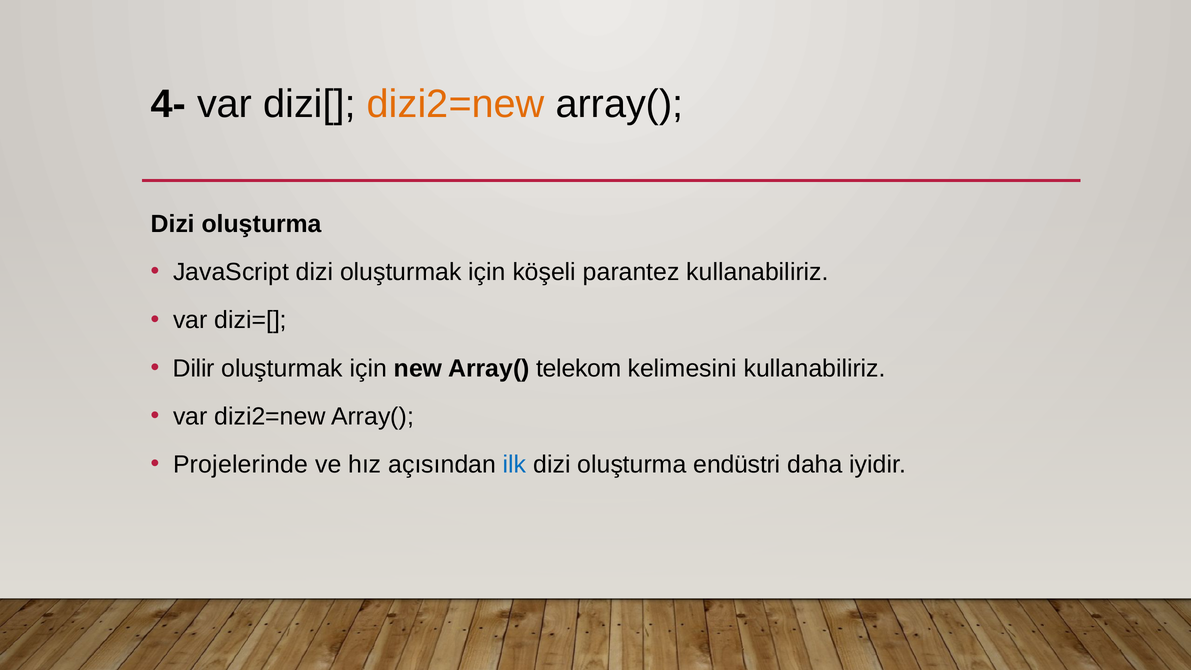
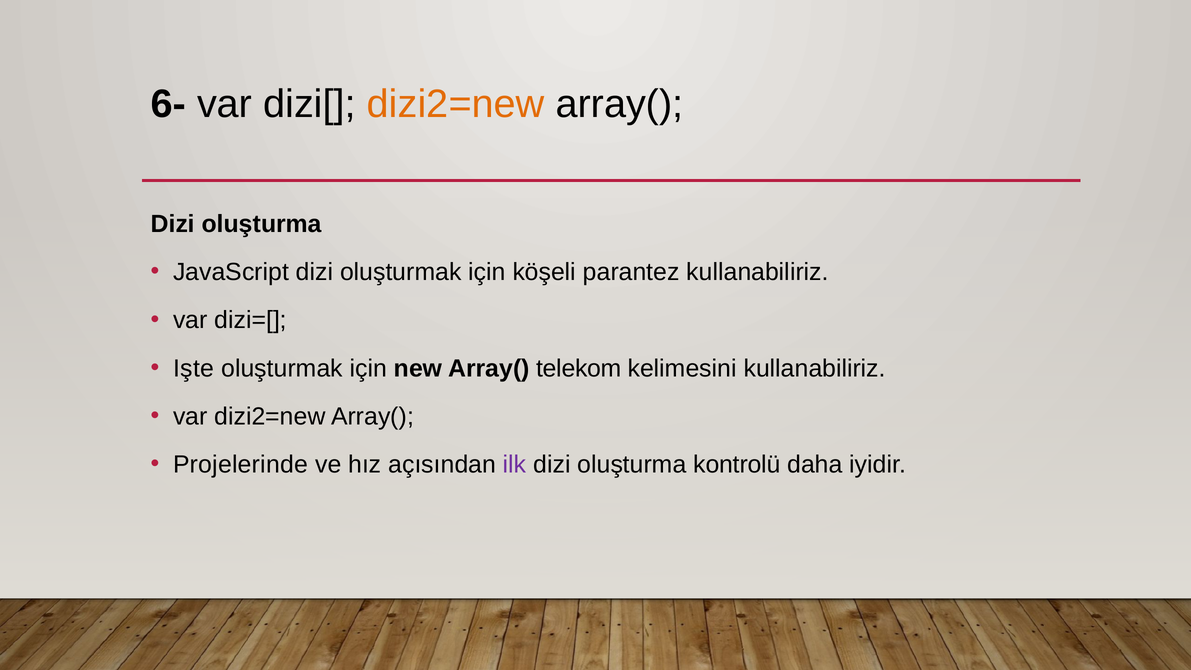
4-: 4- -> 6- (168, 104)
Dilir: Dilir -> Işte (194, 368)
ilk colour: blue -> purple (515, 465)
endüstri: endüstri -> kontrolü (737, 465)
